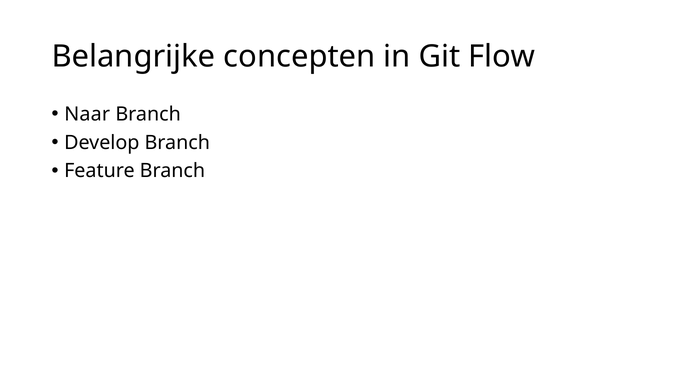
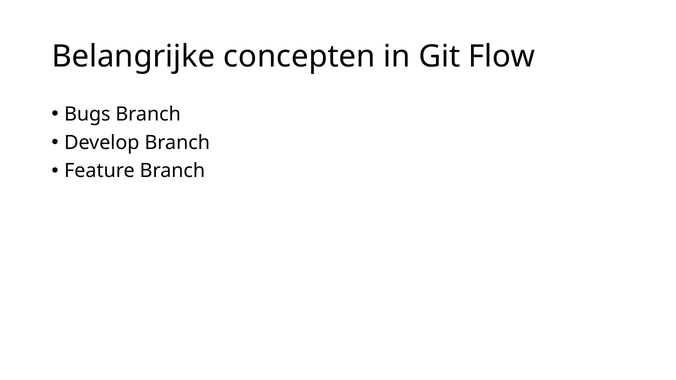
Naar: Naar -> Bugs (87, 114)
